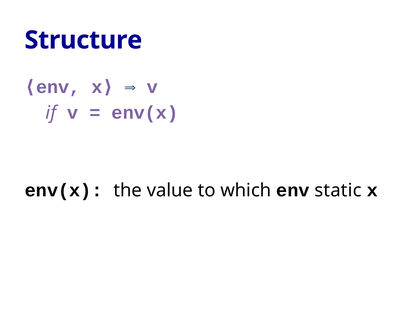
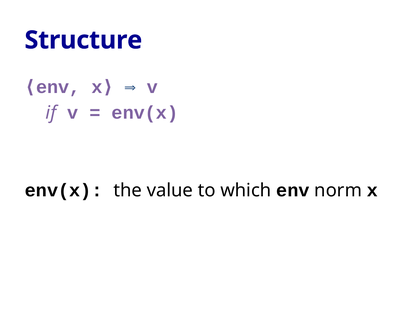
static: static -> norm (338, 190)
